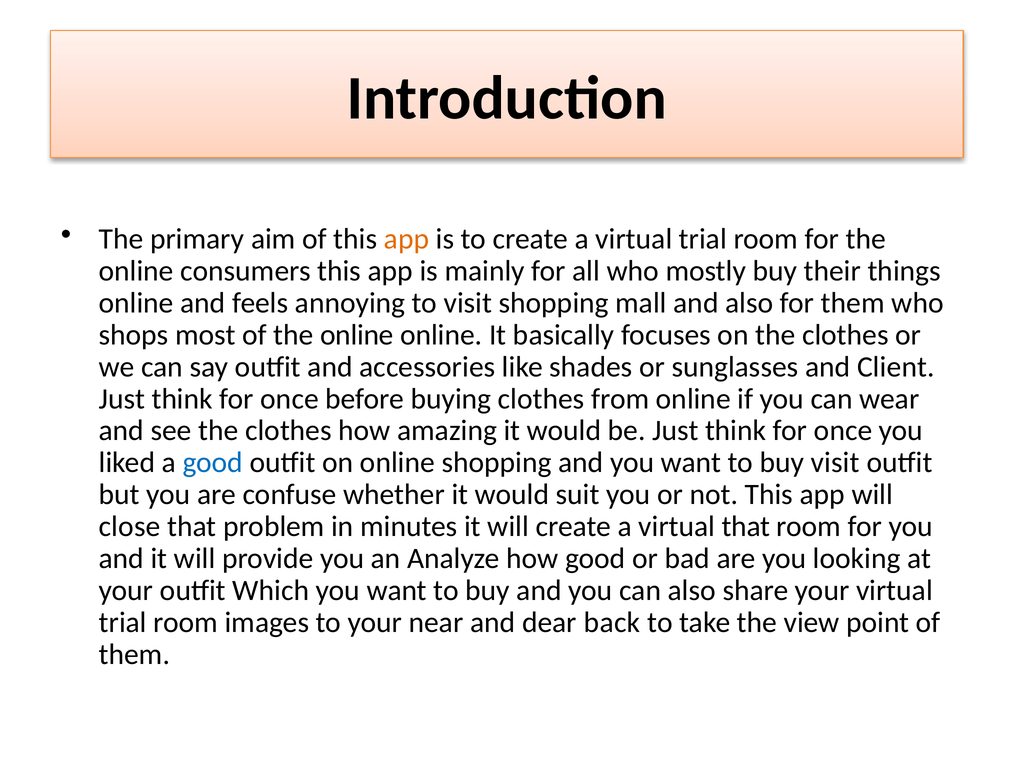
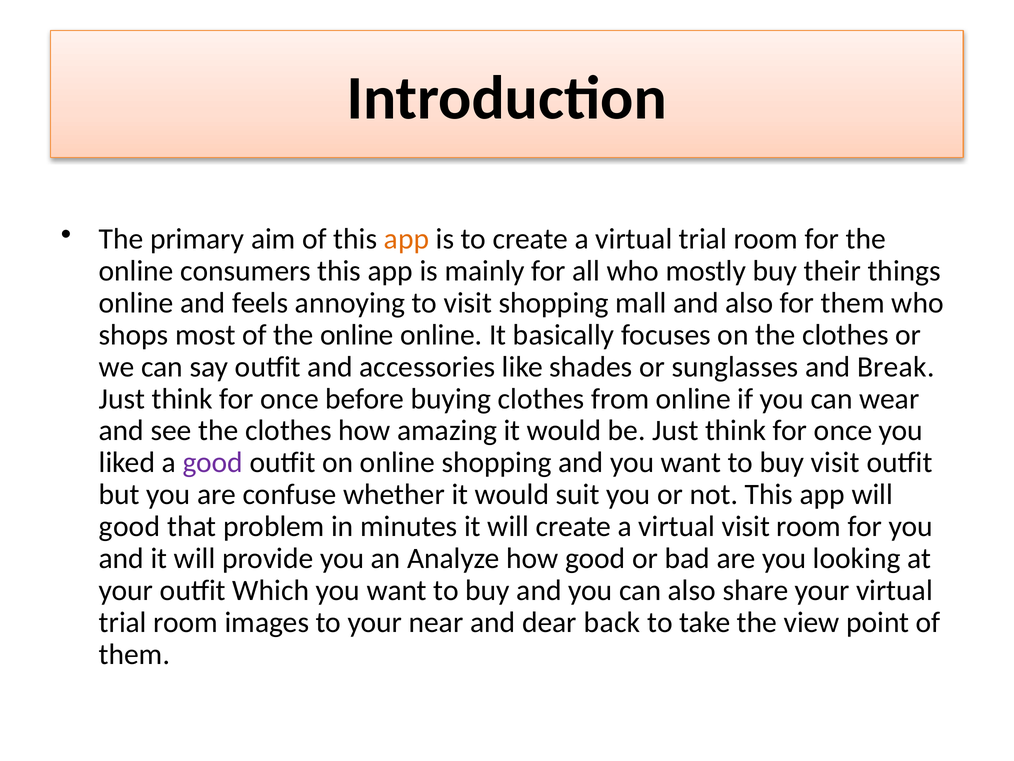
Client: Client -> Break (896, 367)
good colour: blue -> purple (213, 462)
close: close -> good (130, 526)
virtual that: that -> visit (746, 526)
